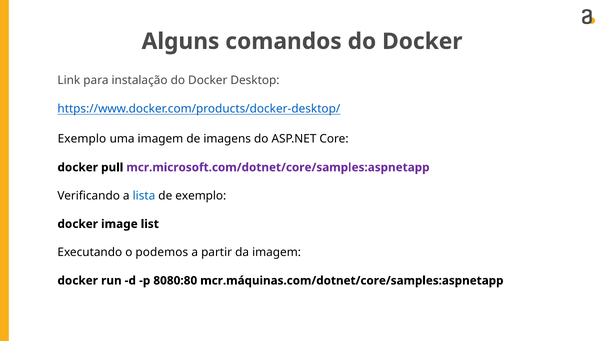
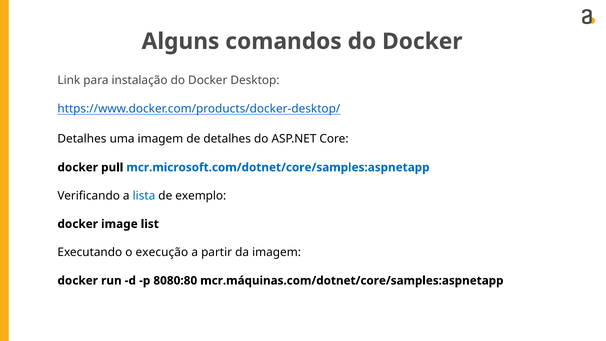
Exemplo: Exemplo -> Detalhes (82, 139)
de imagens: imagens -> detalhes (227, 139)
mcr.microsoft.com/dotnet/core/samples:aspnetapp colour: purple -> blue (278, 167)
podemos: podemos -> execução (162, 252)
